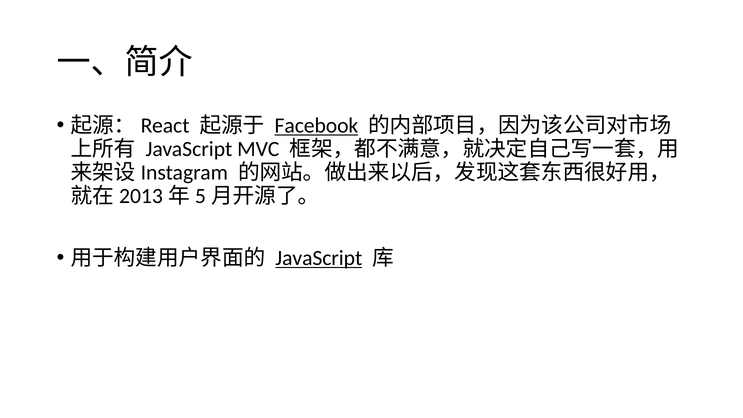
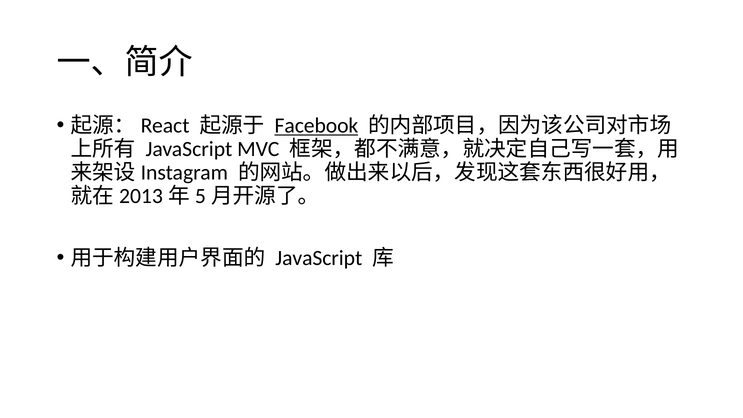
JavaScript underline: present -> none (319, 258)
